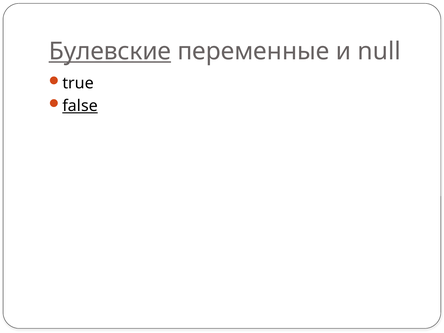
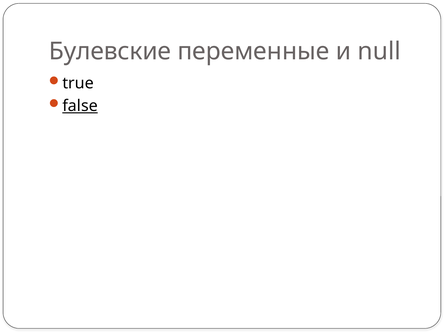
Булевские underline: present -> none (110, 51)
